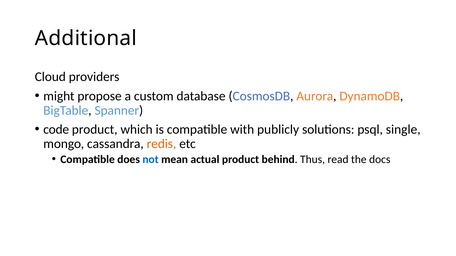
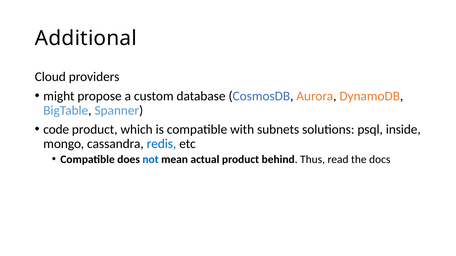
publicly: publicly -> subnets (278, 130)
single: single -> inside (403, 130)
redis colour: orange -> blue (161, 144)
